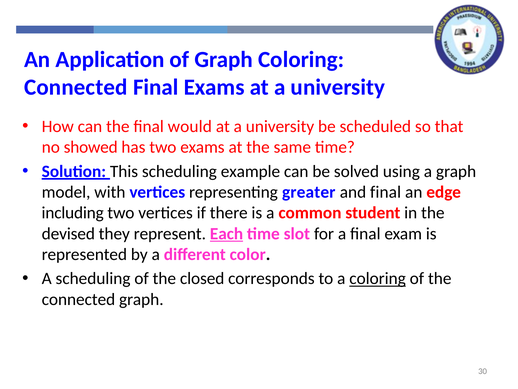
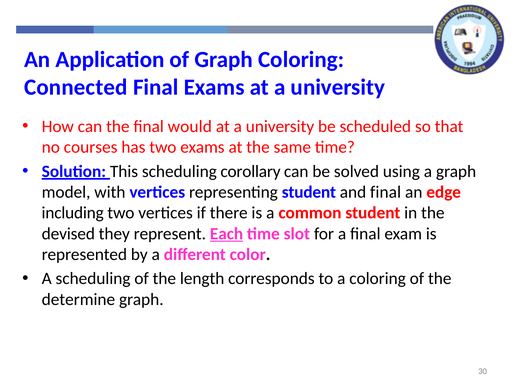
showed: showed -> courses (91, 147)
example: example -> corollary (251, 171)
representing greater: greater -> student (309, 192)
closed: closed -> length (202, 278)
coloring underline: present -> none (378, 278)
connected: connected -> determine (78, 299)
